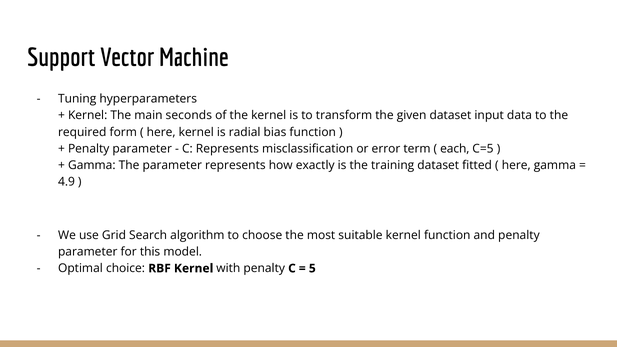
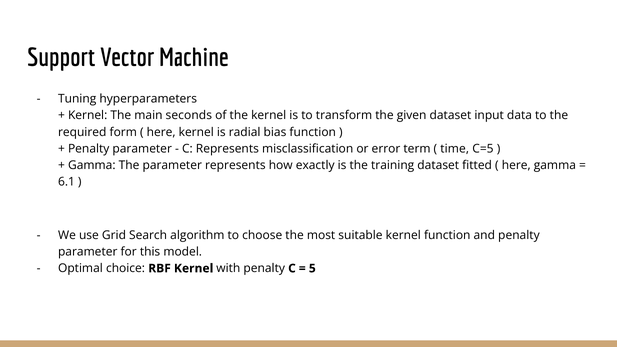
each: each -> time (455, 149)
4.9: 4.9 -> 6.1 (66, 182)
